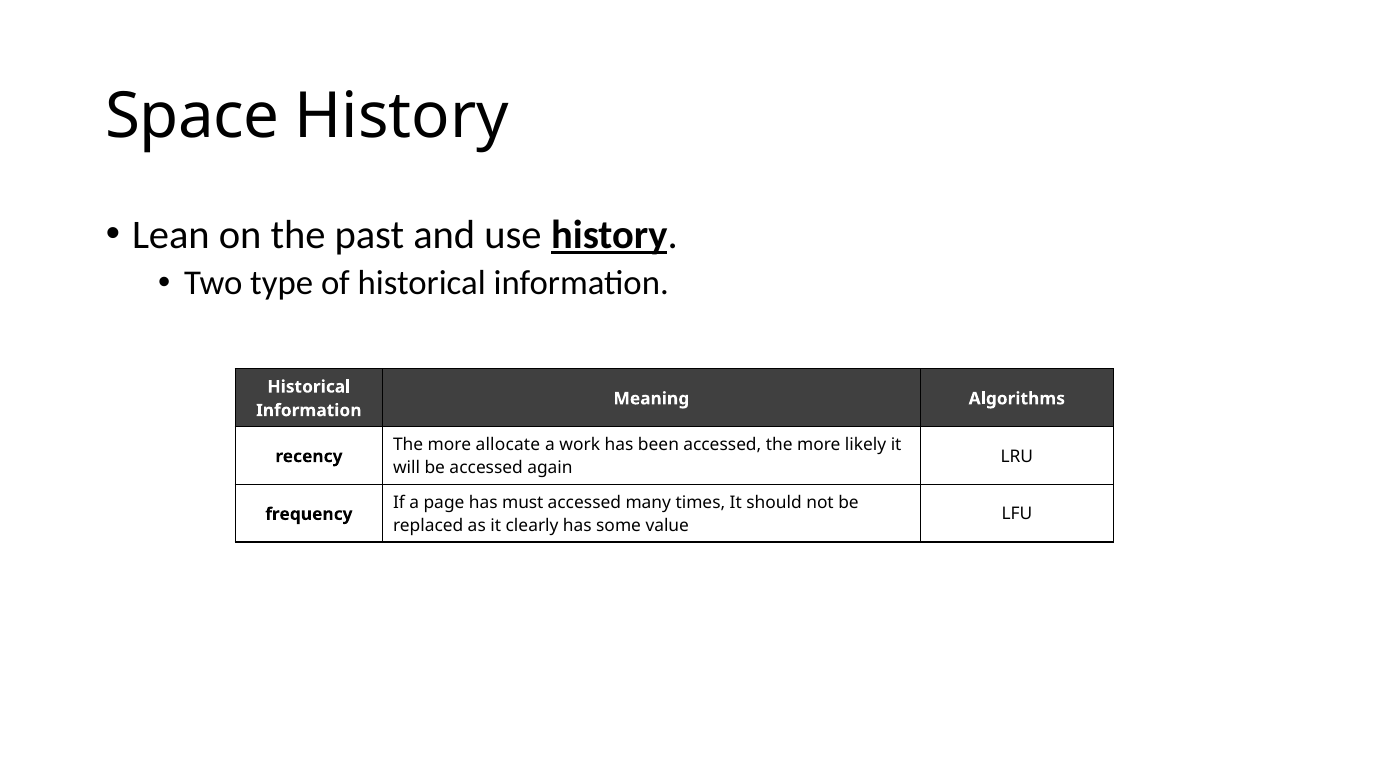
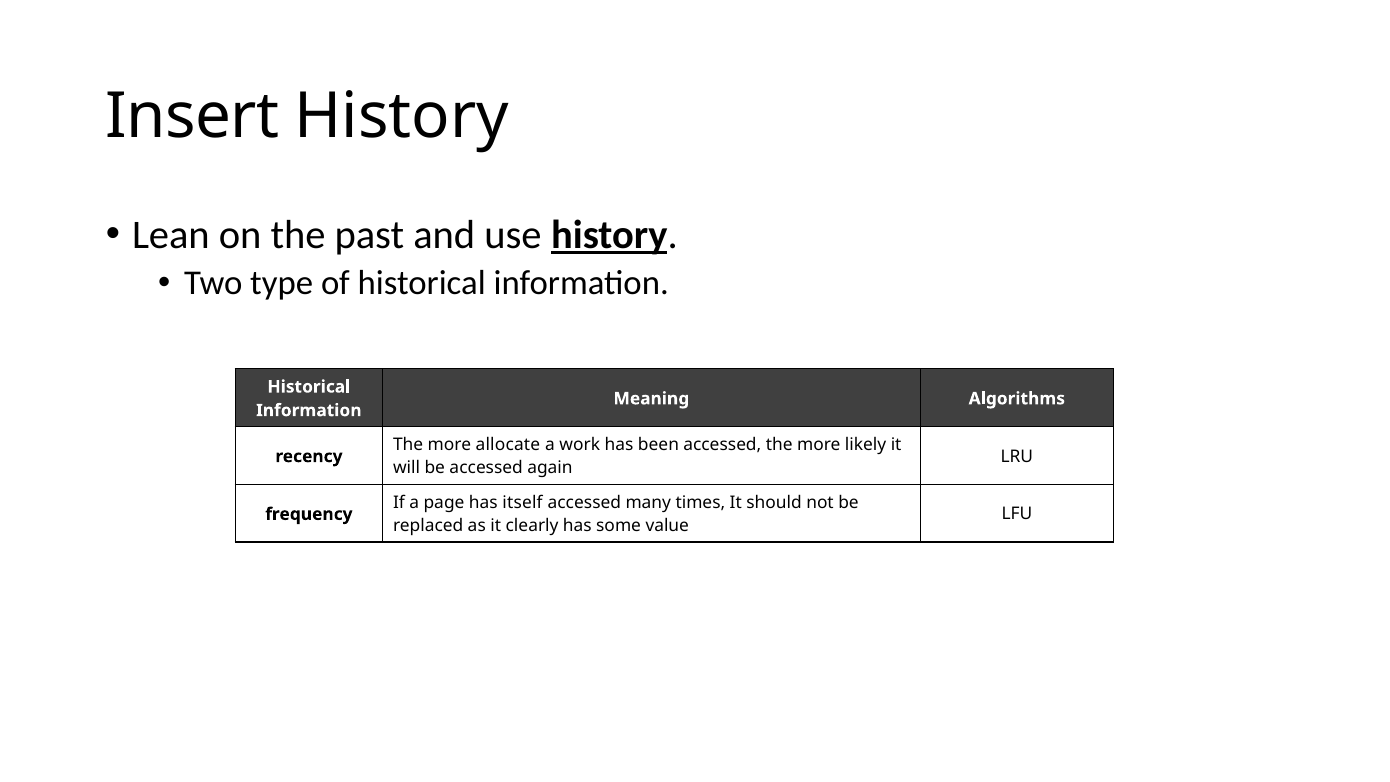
Space: Space -> Insert (192, 117)
must: must -> itself (523, 502)
